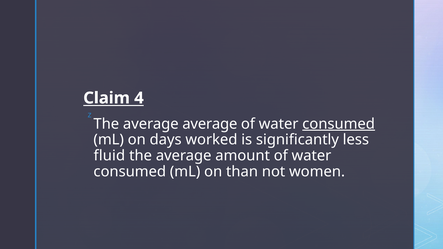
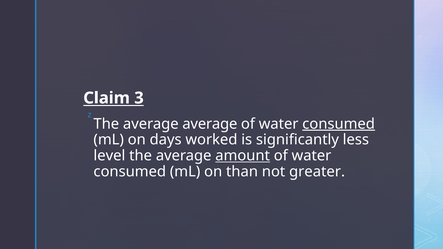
4: 4 -> 3 (139, 98)
fluid: fluid -> level (109, 156)
amount underline: none -> present (243, 156)
women: women -> greater (317, 172)
